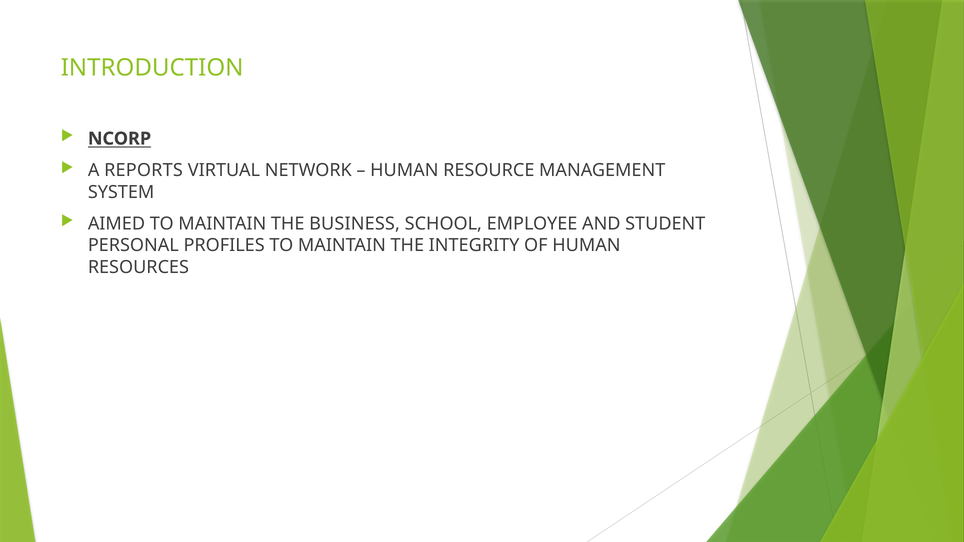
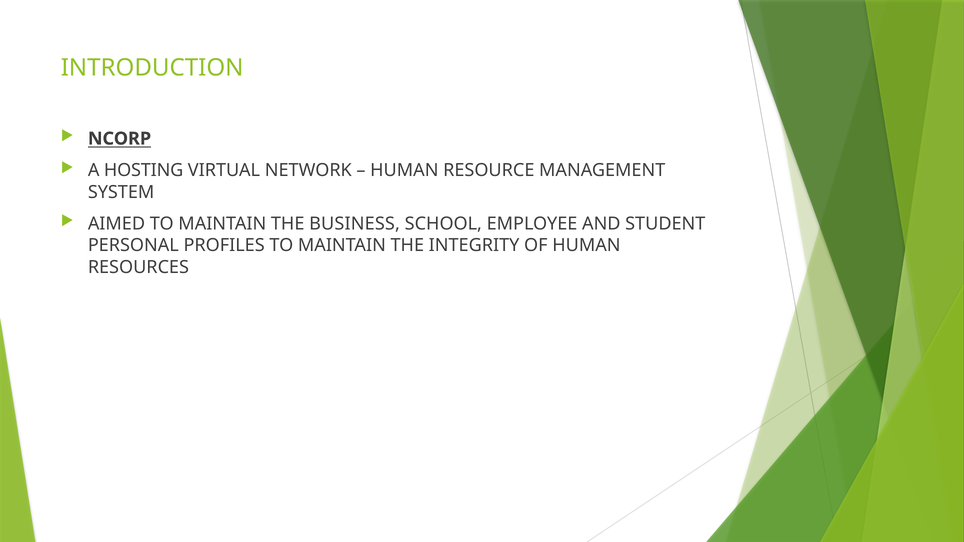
REPORTS: REPORTS -> HOSTING (144, 170)
